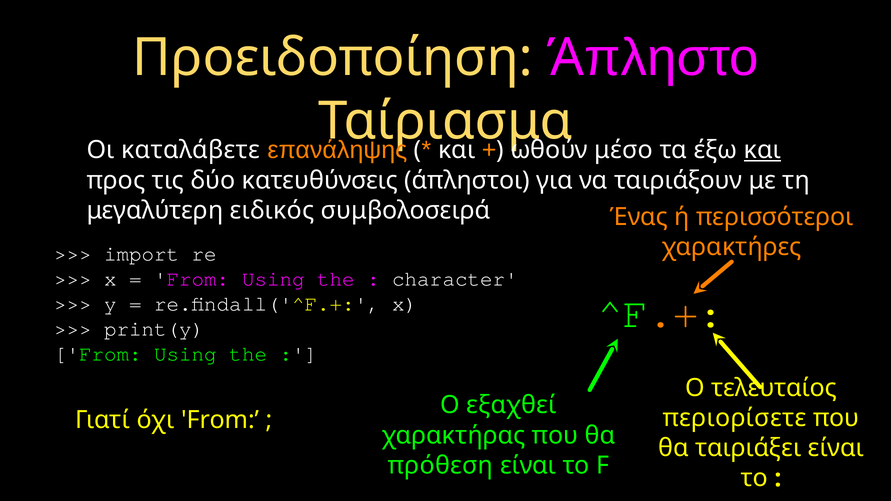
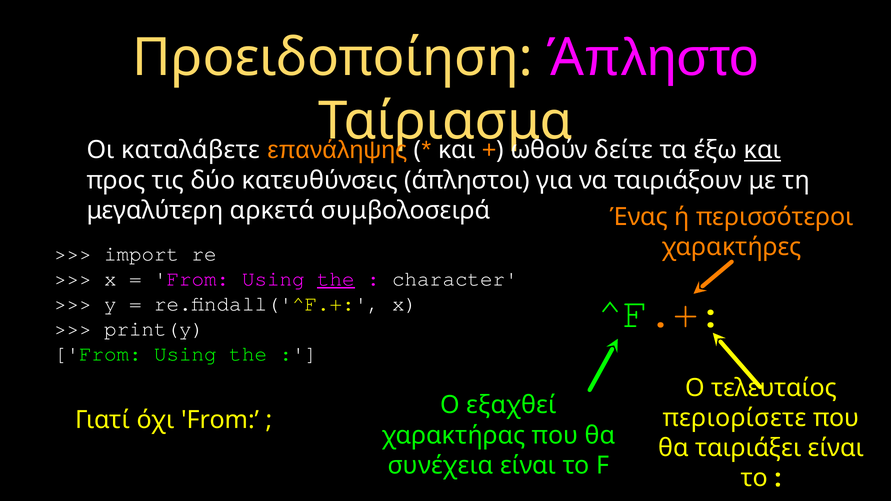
μέσο: μέσο -> δείτε (624, 150)
ειδικός: ειδικός -> αρκετά (272, 210)
the underline: none -> present (336, 279)
πρόθεση: πρόθεση -> συνέχεια (441, 465)
